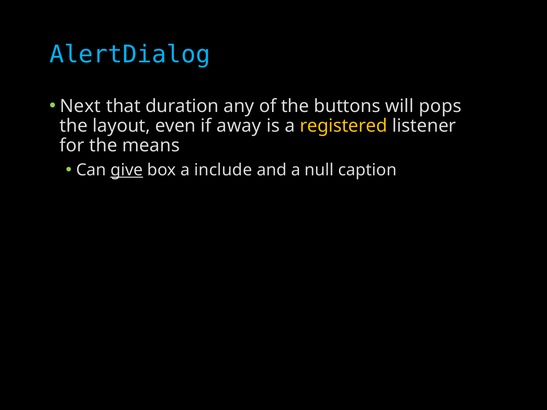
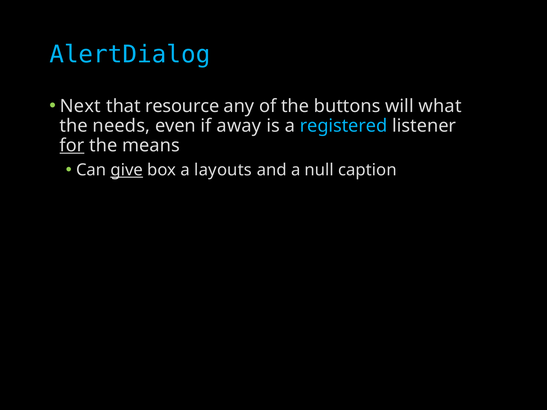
duration: duration -> resource (182, 106)
pops: pops -> what (440, 106)
layout: layout -> needs (121, 126)
registered colour: yellow -> light blue (344, 126)
for underline: none -> present (72, 145)
include: include -> layouts (223, 170)
